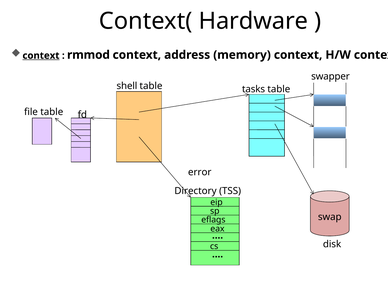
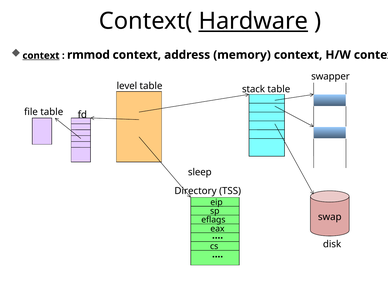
Hardware underline: none -> present (253, 21)
shell: shell -> level (127, 86)
tasks: tasks -> stack (254, 89)
error: error -> sleep (200, 172)
